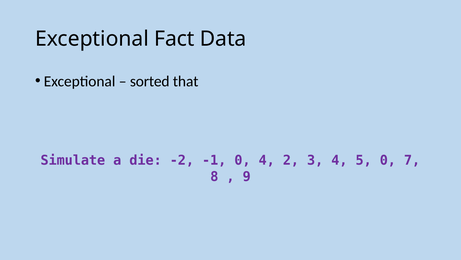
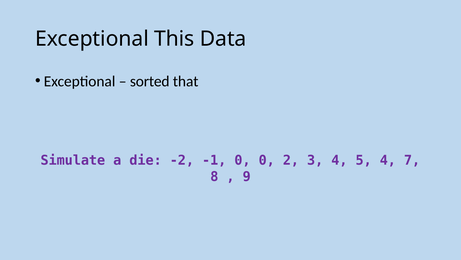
Fact: Fact -> This (174, 39)
0 4: 4 -> 0 (267, 160)
5 0: 0 -> 4 (388, 160)
